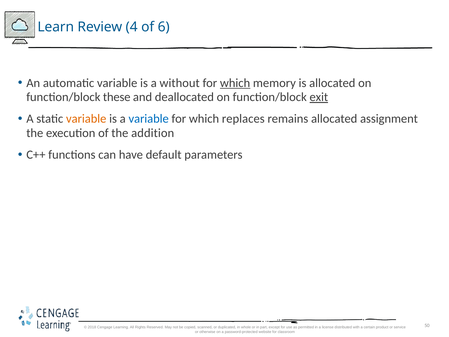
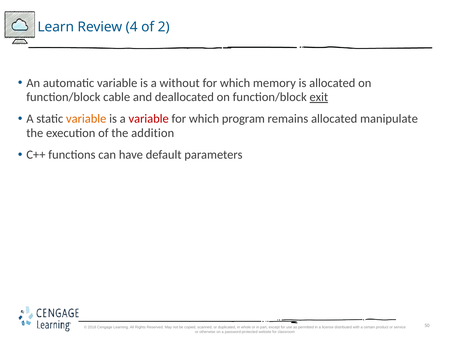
6: 6 -> 2 (164, 27)
which underline: present -> none (235, 83)
these: these -> cable (117, 97)
variable colour: blue -> red (149, 119)
replaces: replaces -> program (243, 119)
assignment: assignment -> manipulate (389, 119)
